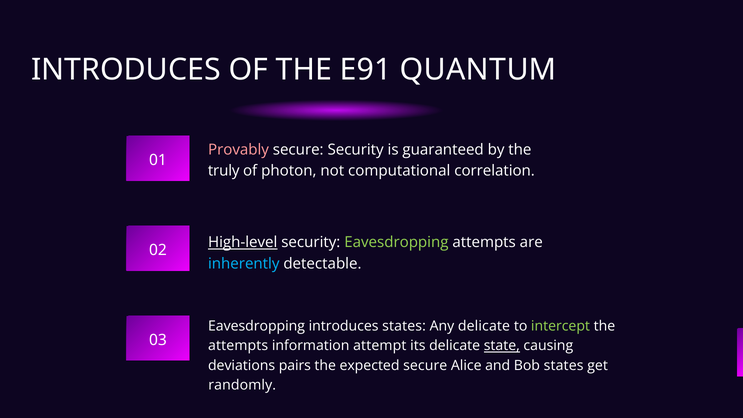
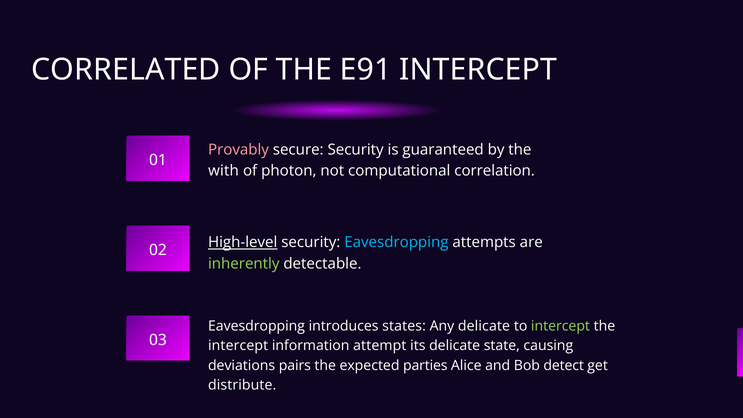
INTRODUCES: INTRODUCES -> CORRELATED (126, 70)
E91 QUANTUM: QUANTUM -> INTERCEPT (478, 70)
truly: truly -> with (224, 171)
Eavesdropping colour: light green -> light blue (396, 242)
inherently colour: light blue -> light green (244, 264)
attempts: attempts -> intercept (238, 346)
state underline: present -> none (502, 346)
expected secure: secure -> parties (425, 366)
Bob states: states -> detect (564, 366)
randomly: randomly -> distribute (242, 385)
